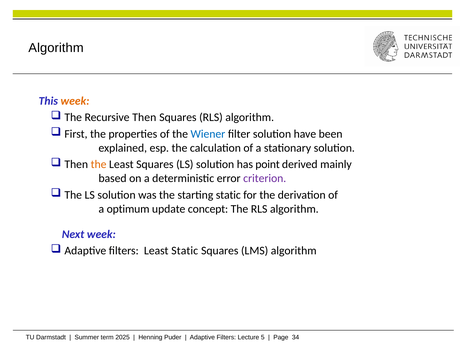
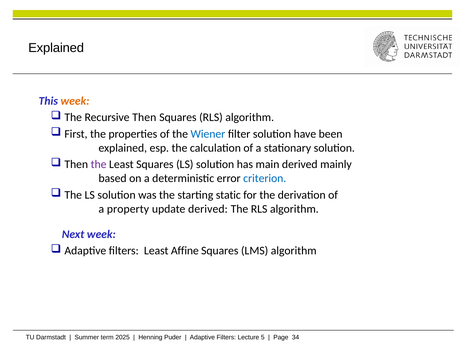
Algorithm: Algorithm -> Explained (56, 48)
the colour: orange -> purple (99, 164)
point: point -> main (267, 164)
criterion colour: purple -> blue (265, 178)
optimum: optimum -> property (128, 209)
update concept: concept -> derived (208, 209)
Least Static: Static -> Affine (185, 251)
